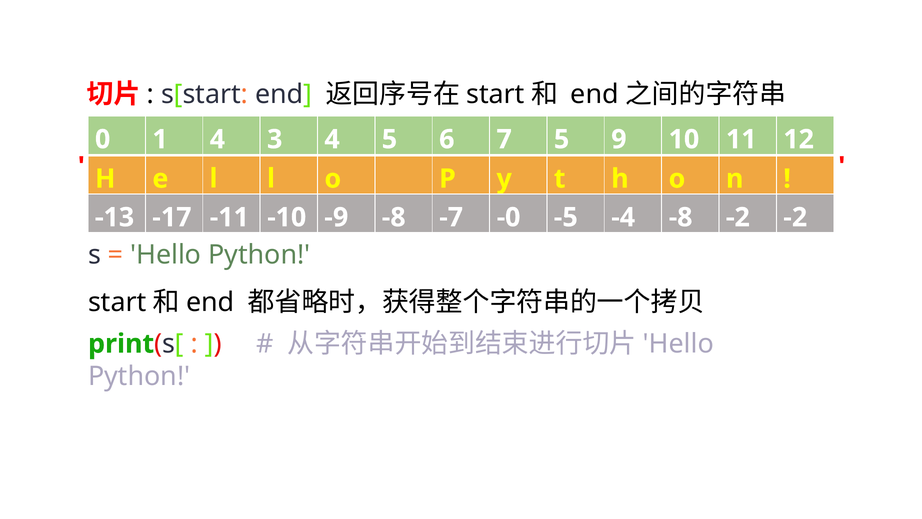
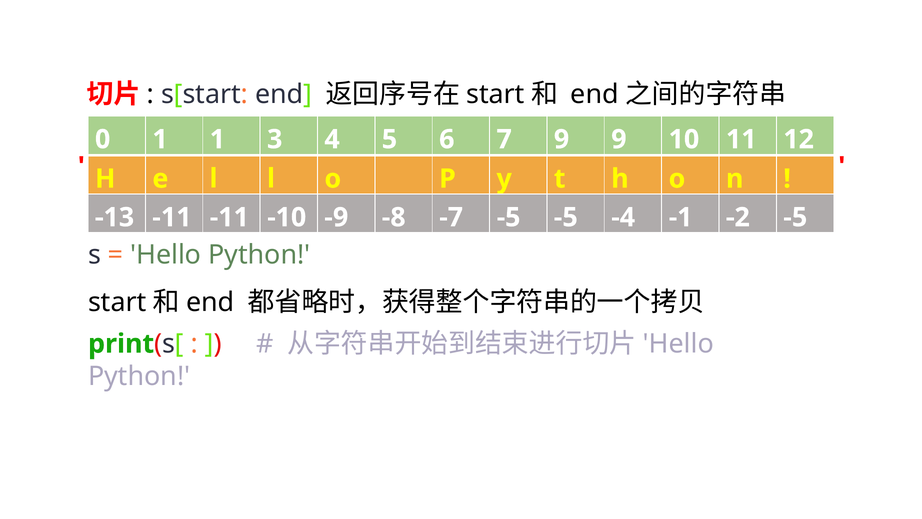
1 4: 4 -> 1 (217, 139)
7 5: 5 -> 9 (562, 139)
-13 -17: -17 -> -11 (172, 217)
-7 -0: -0 -> -5 (508, 217)
-4 -8: -8 -> -1 (681, 217)
-2 -2: -2 -> -5 (795, 217)
